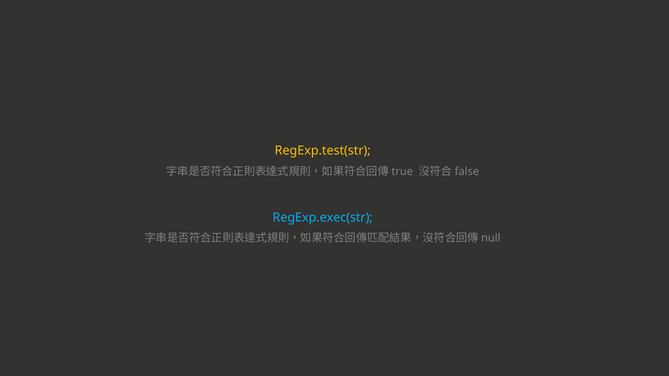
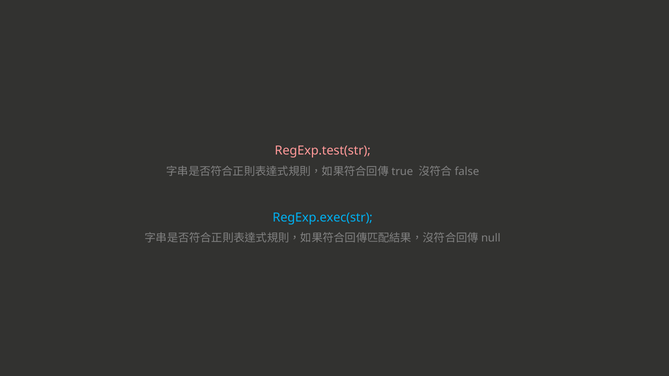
RegExp.test(str colour: yellow -> pink (323, 151)
